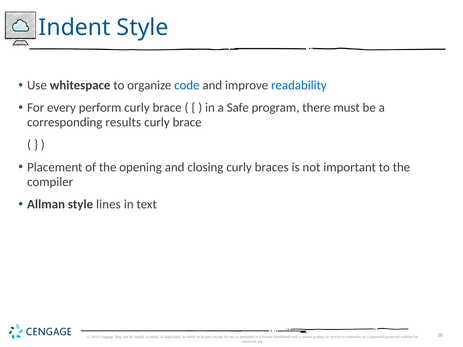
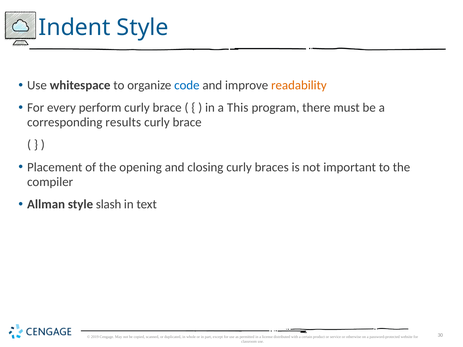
readability colour: blue -> orange (299, 85)
Safe: Safe -> This (238, 108)
lines: lines -> slash (109, 204)
